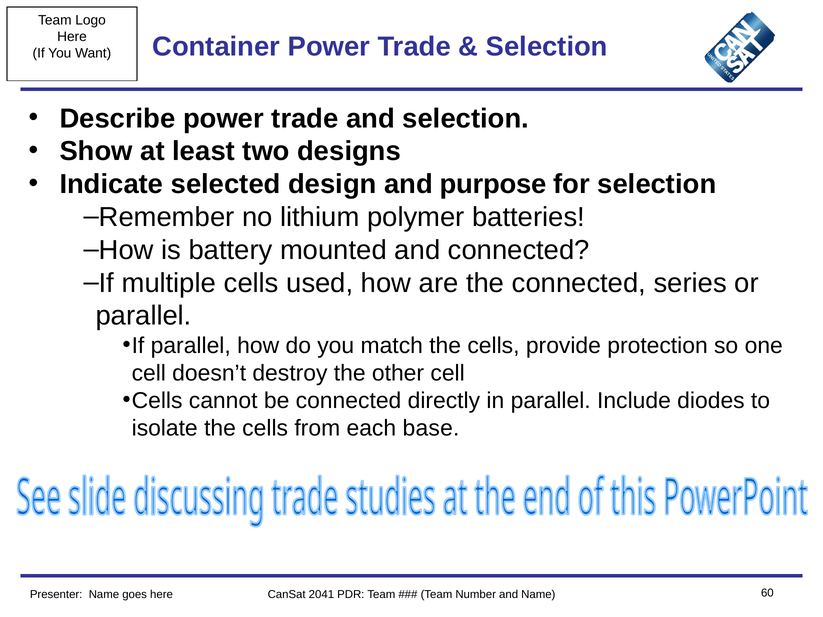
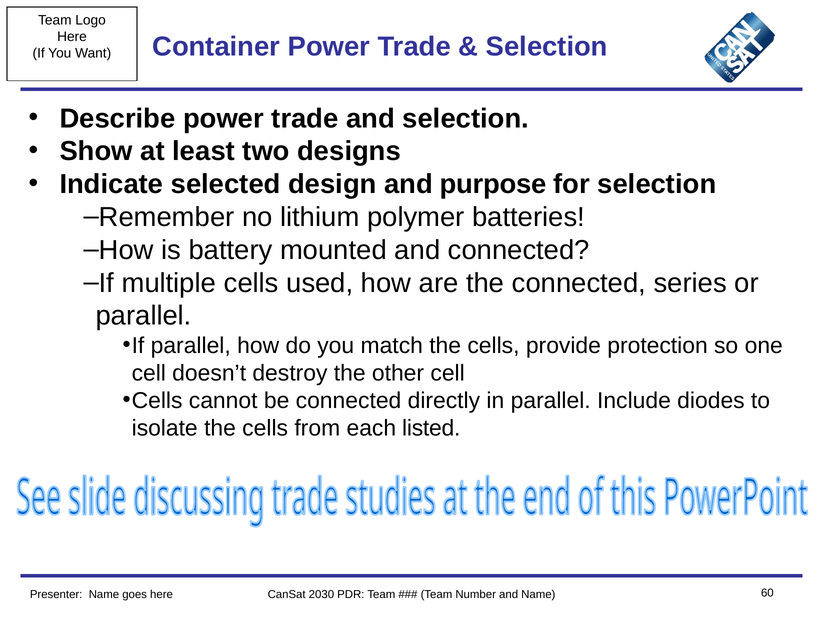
base: base -> listed (431, 428)
2041: 2041 -> 2030 (321, 595)
